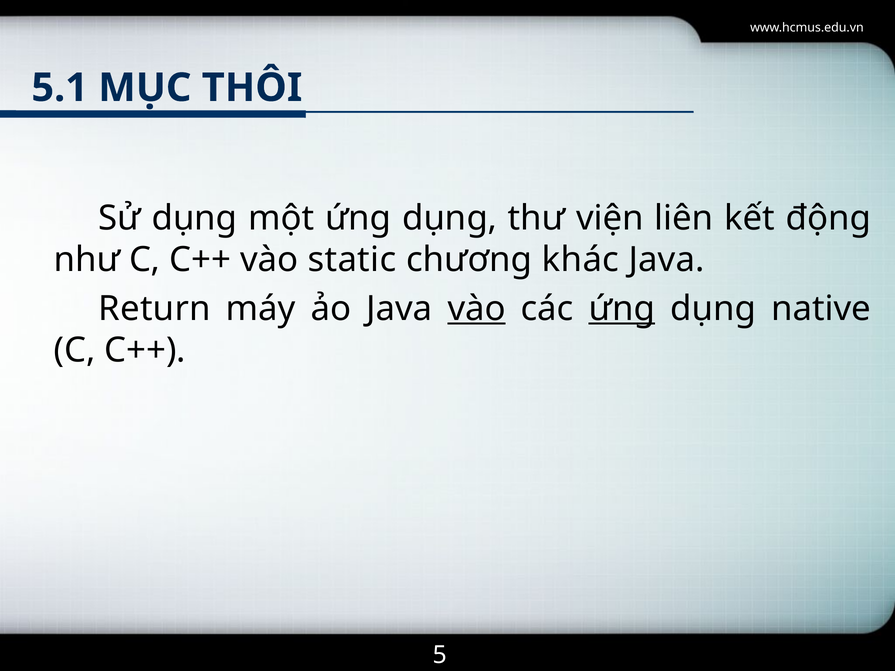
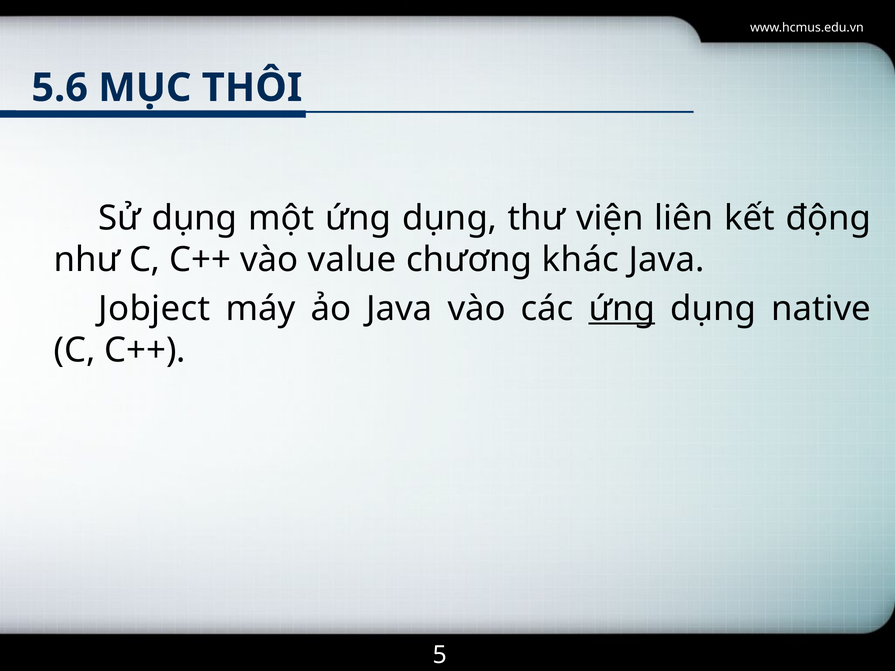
5.1: 5.1 -> 5.6 (60, 88)
static: static -> value (352, 260)
Return: Return -> Jobject (154, 309)
vào underline: present -> none (477, 309)
